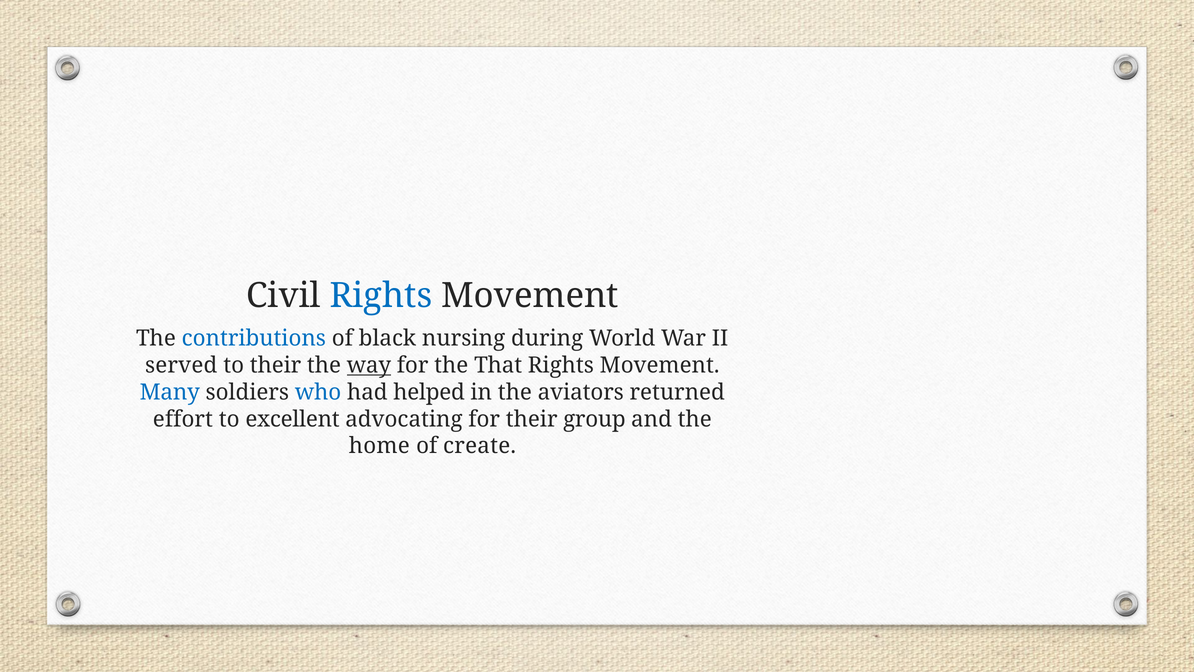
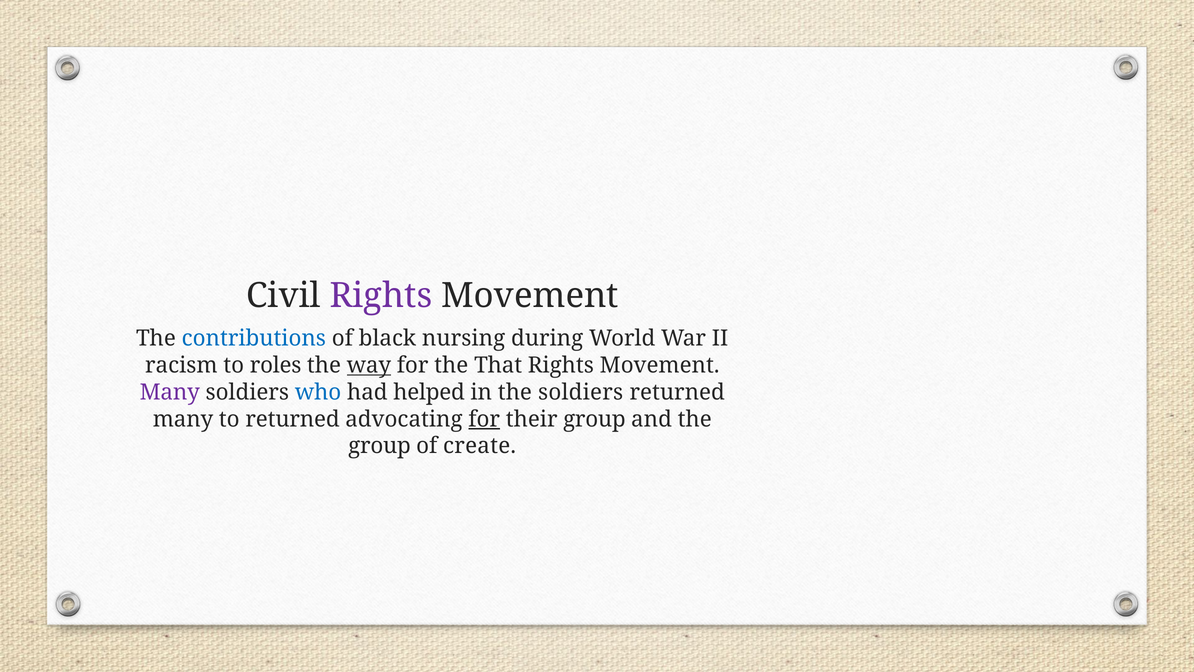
Rights colour: blue -> purple (381, 296)
served: served -> racism (181, 365)
to their: their -> roles (276, 365)
Many colour: blue -> purple (170, 392)
the aviators: aviators -> soldiers (581, 392)
effort: effort -> many (183, 419)
to excellent: excellent -> returned (293, 419)
for underline: none -> present (484, 419)
home: home -> group (380, 446)
